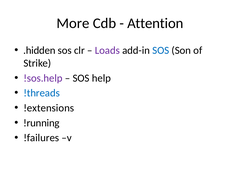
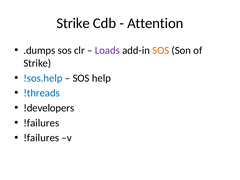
More: More -> Strike (73, 23)
.hidden: .hidden -> .dumps (39, 50)
SOS colour: blue -> orange (161, 50)
!sos.help colour: purple -> blue (43, 78)
!extensions: !extensions -> !developers (49, 108)
!running: !running -> !failures (41, 123)
